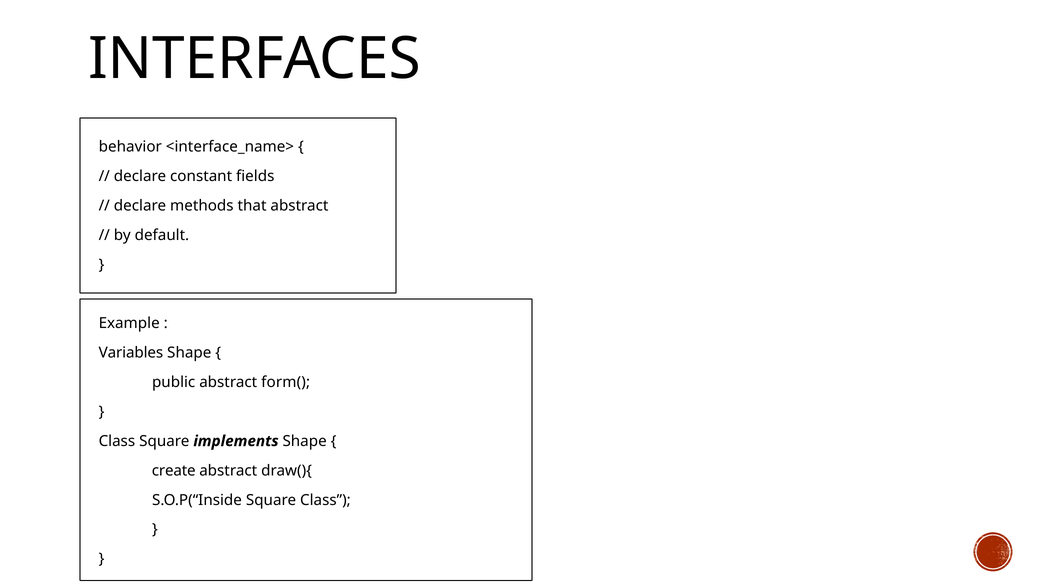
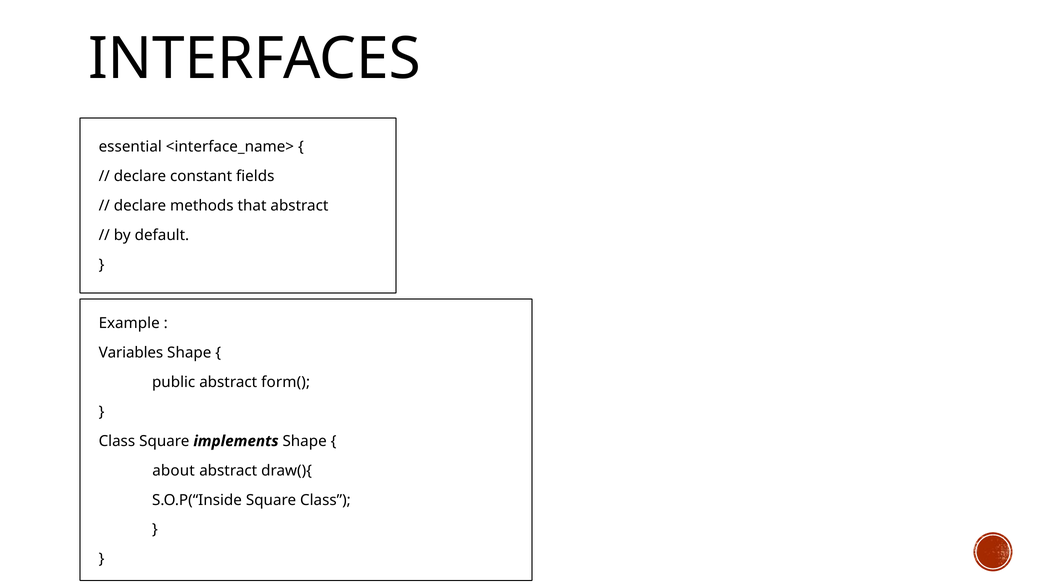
behavior: behavior -> essential (130, 147)
create: create -> about (174, 470)
